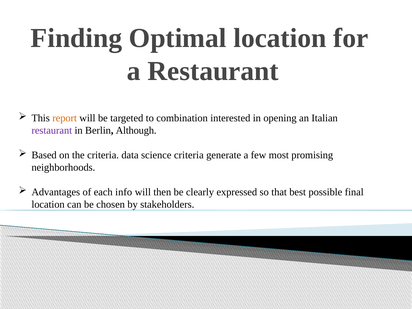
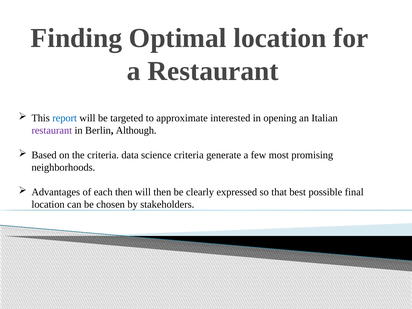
report colour: orange -> blue (65, 118)
combination: combination -> approximate (182, 118)
each info: info -> then (124, 192)
